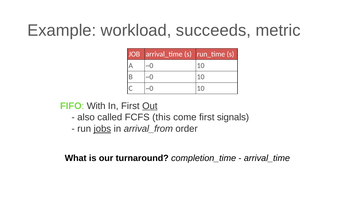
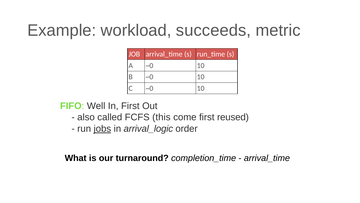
With: With -> Well (96, 106)
Out underline: present -> none (150, 106)
signals: signals -> reused (233, 117)
arrival_from: arrival_from -> arrival_logic (148, 128)
